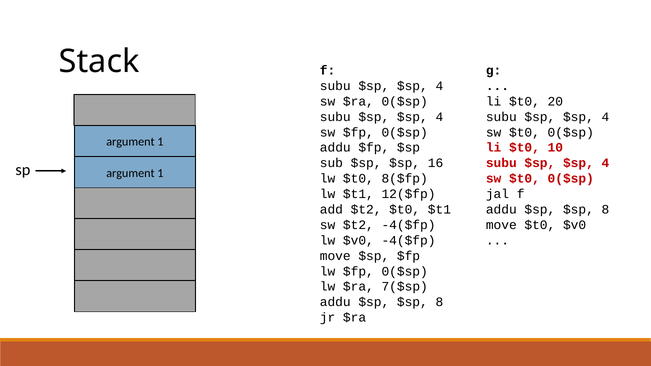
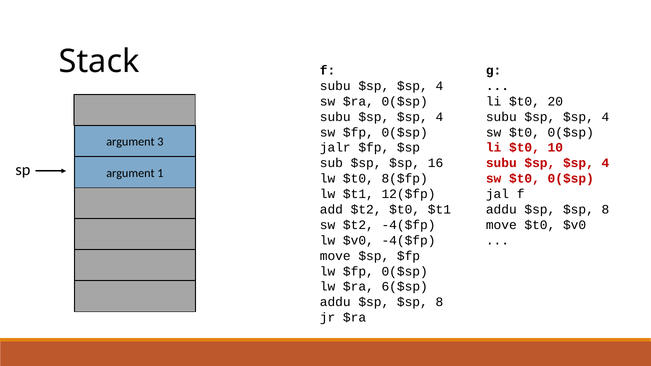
1: 1 -> 3 (160, 142)
addu: addu -> jalr (335, 148)
7($sp: 7($sp -> 6($sp (405, 287)
